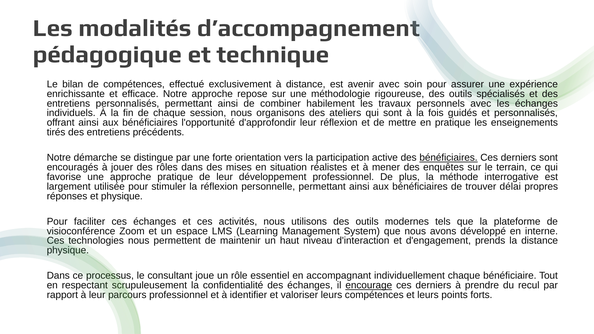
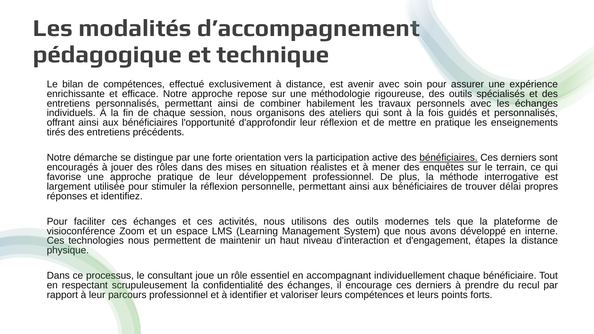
et physique: physique -> identifiez (122, 196)
prends: prends -> étapes (490, 241)
encourage underline: present -> none (369, 285)
